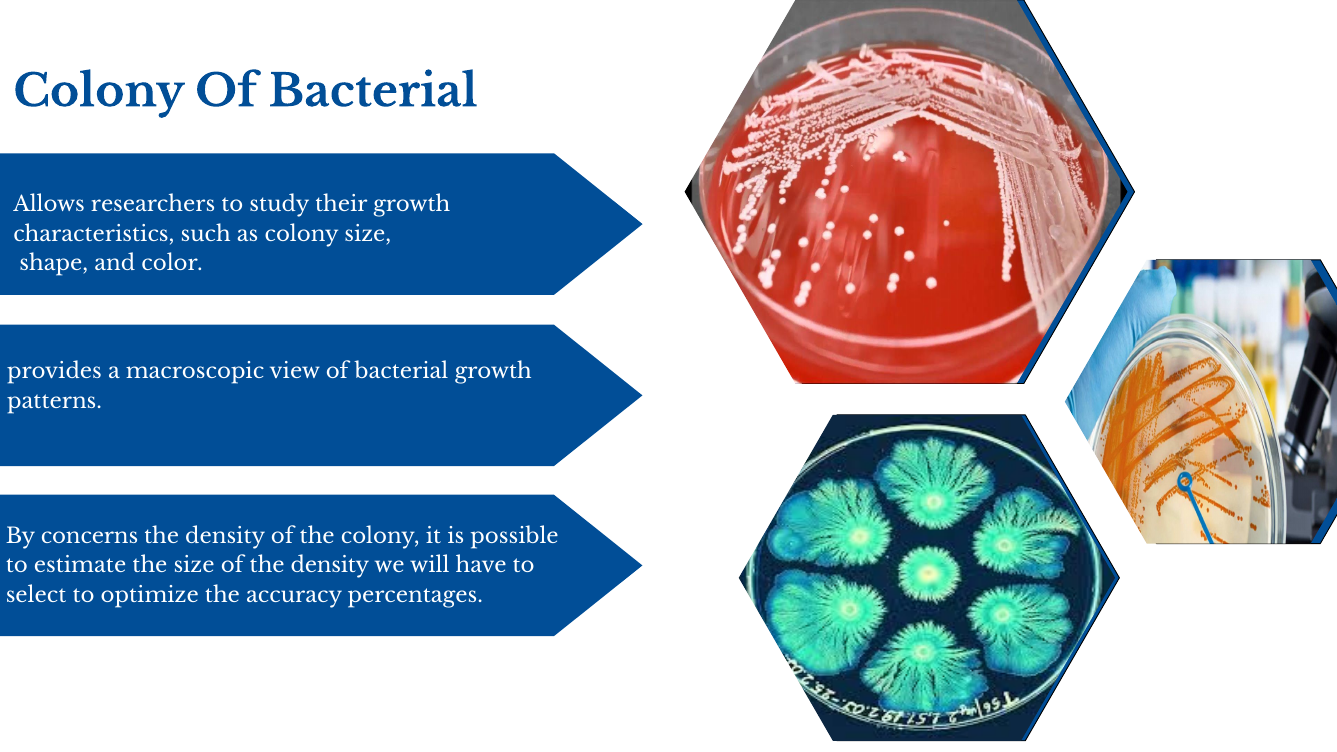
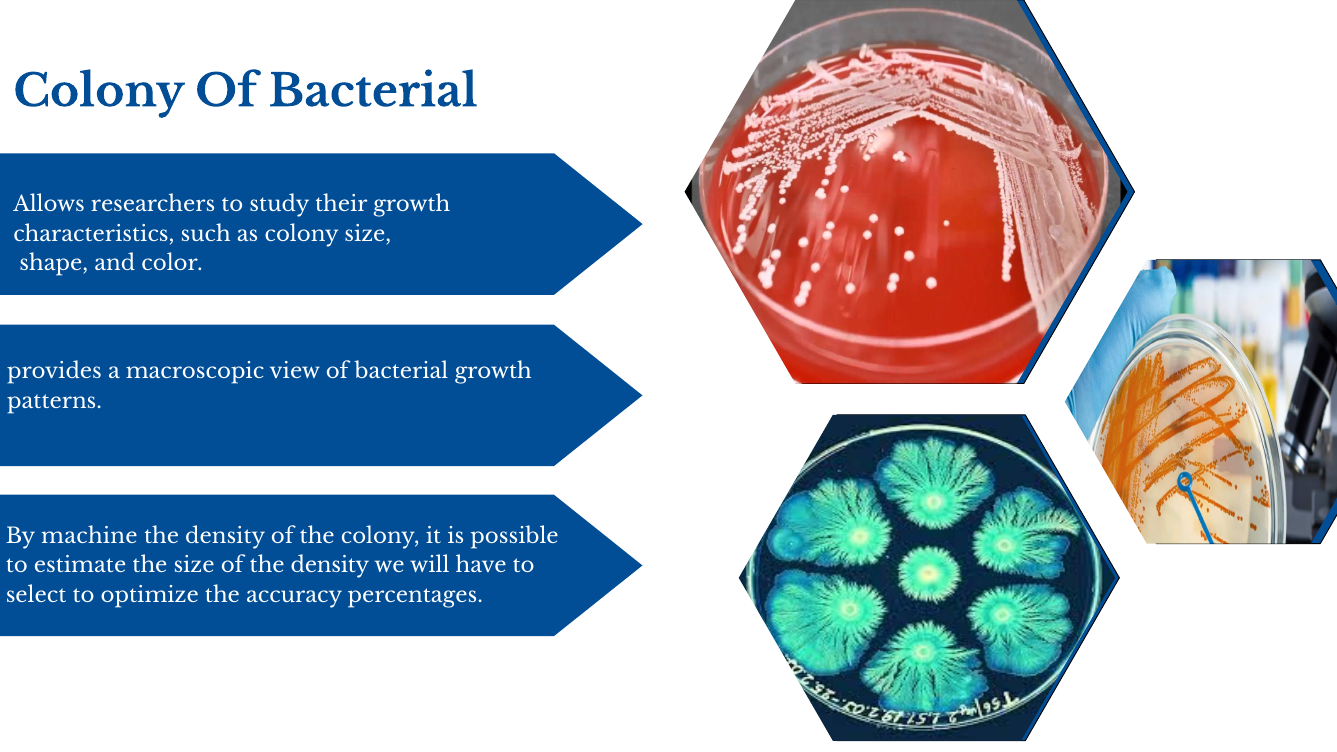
concerns: concerns -> machine (89, 536)
